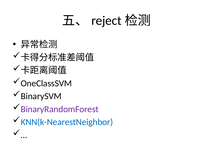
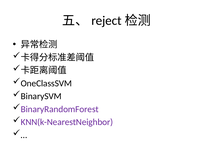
KNN(k-NearestNeighbor colour: blue -> purple (67, 122)
